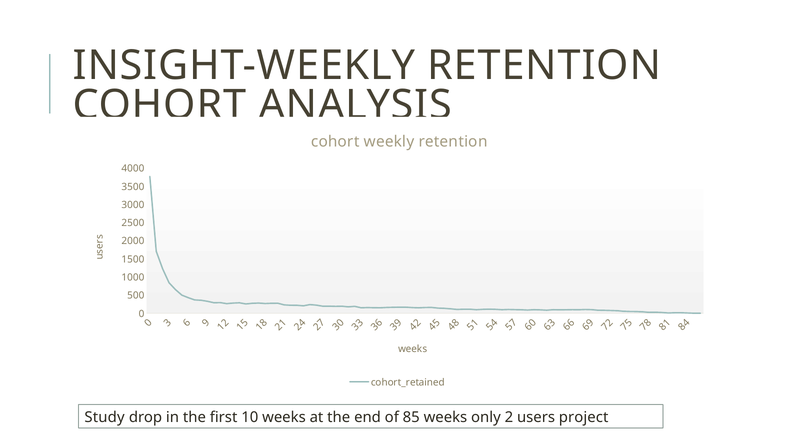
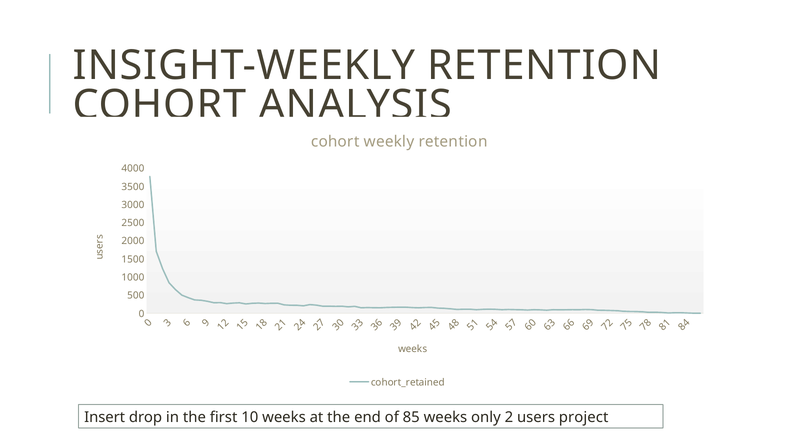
Study: Study -> Insert (105, 417)
